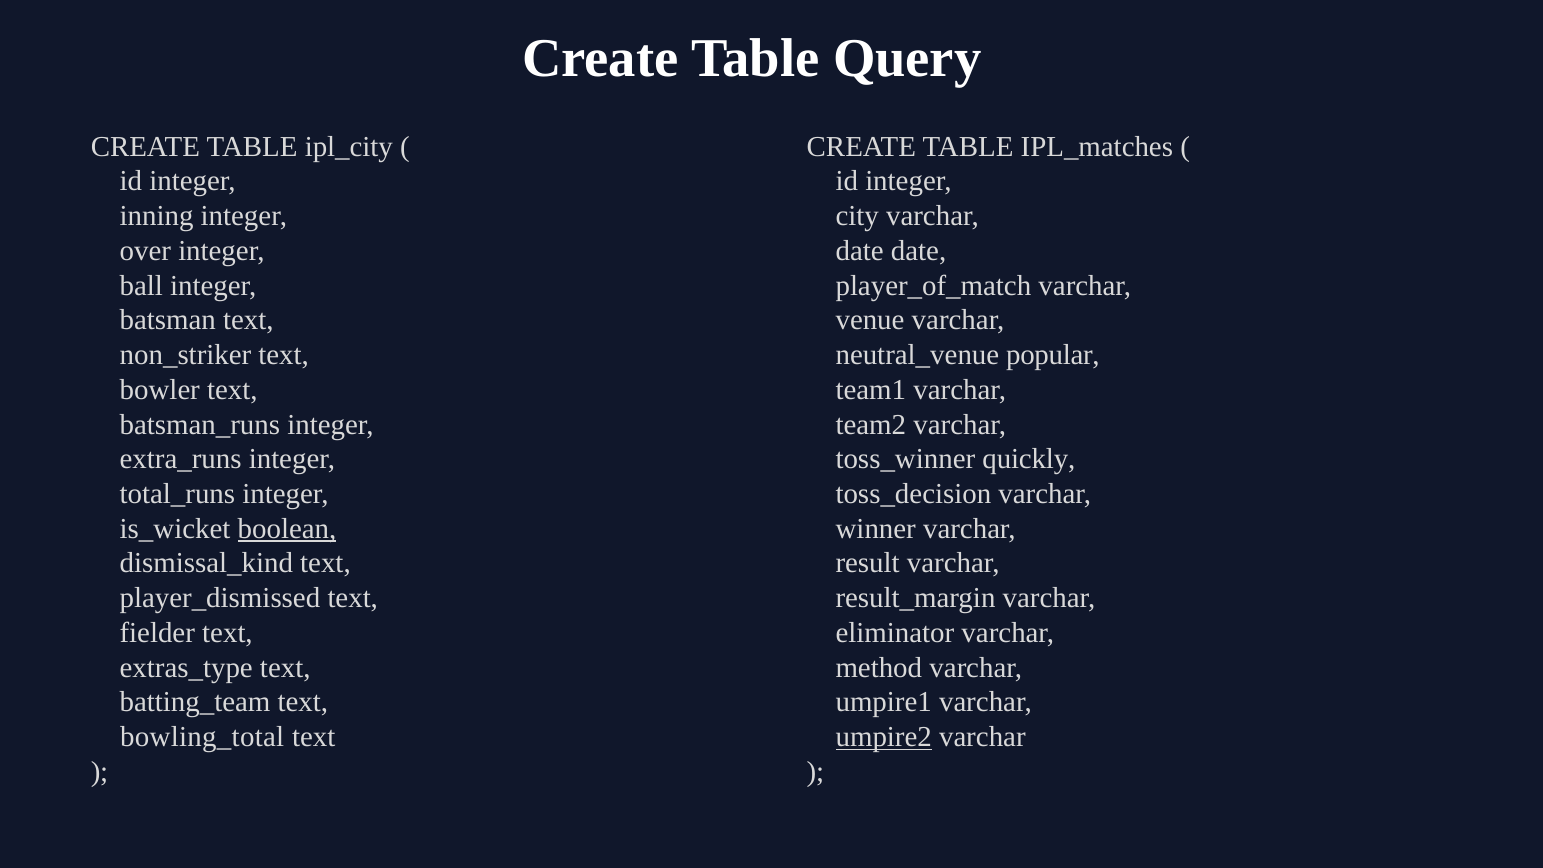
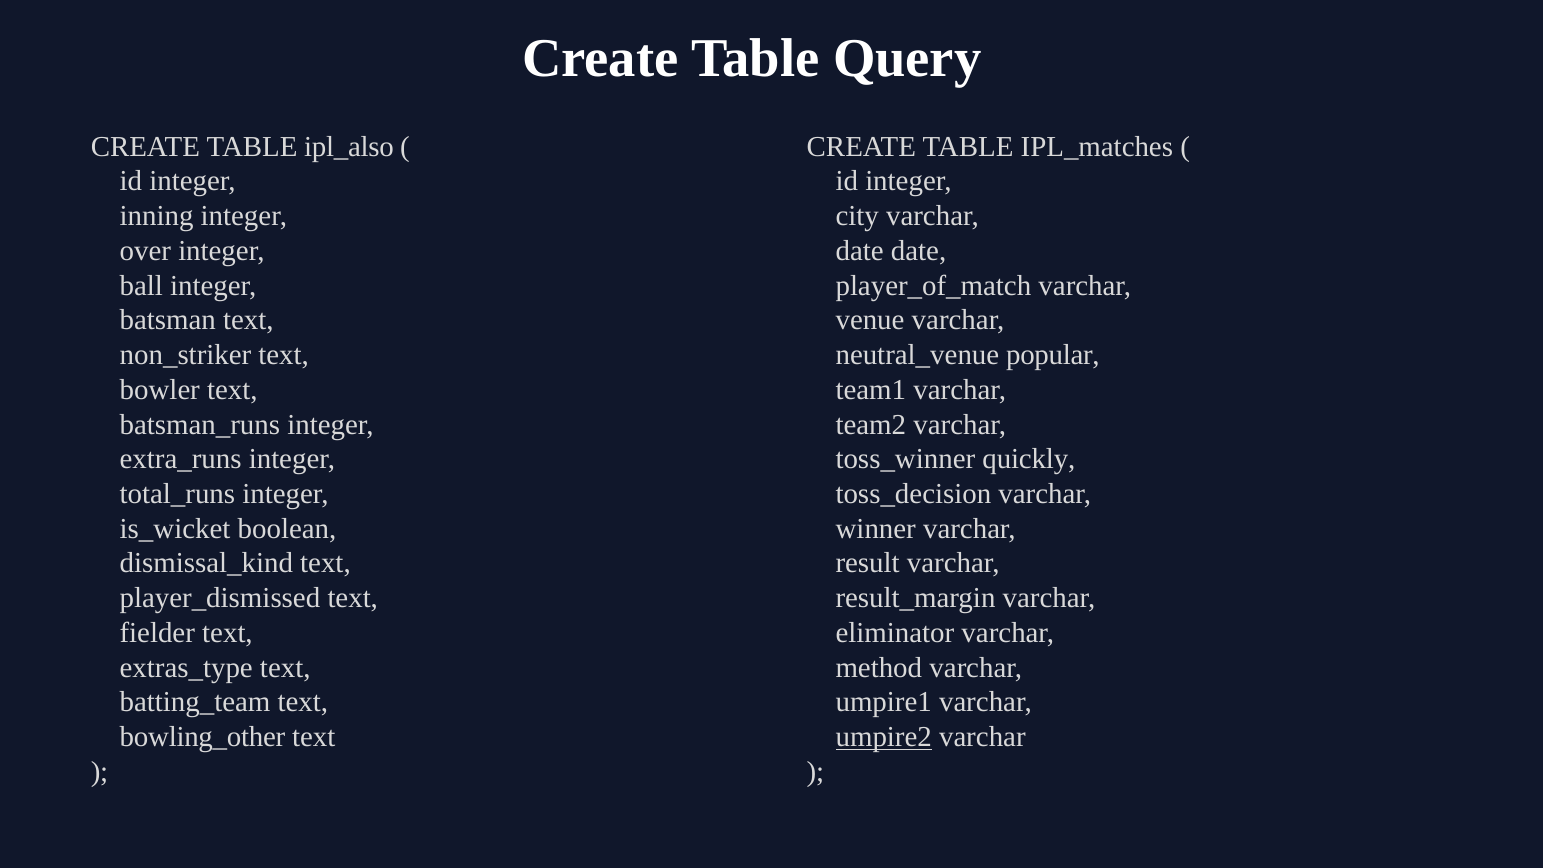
ipl_city: ipl_city -> ipl_also (349, 147)
boolean underline: present -> none (287, 529)
bowling_total: bowling_total -> bowling_other (202, 737)
